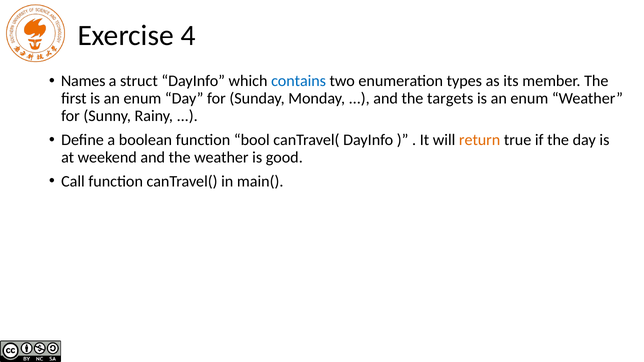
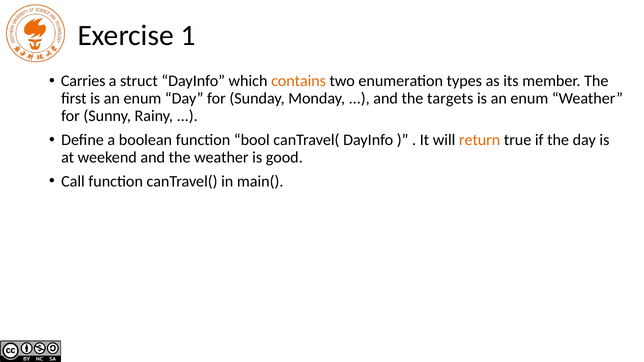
4: 4 -> 1 (188, 36)
Names: Names -> Carries (83, 81)
contains colour: blue -> orange (299, 81)
